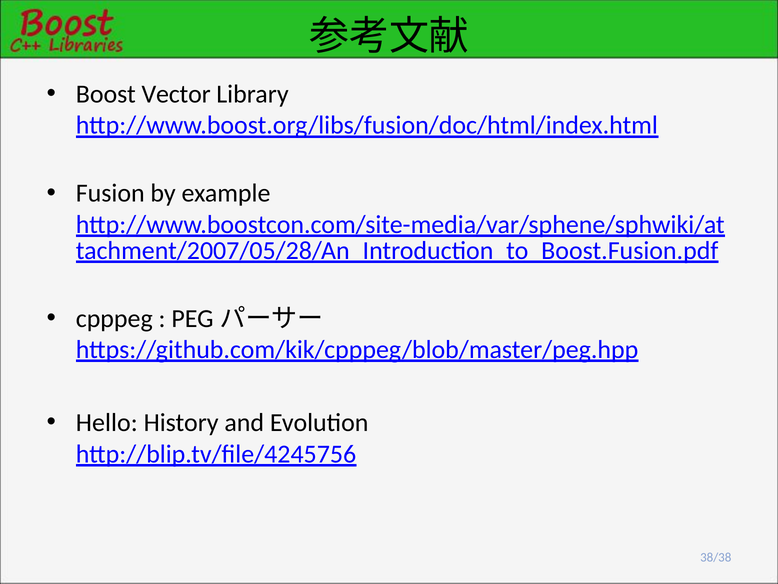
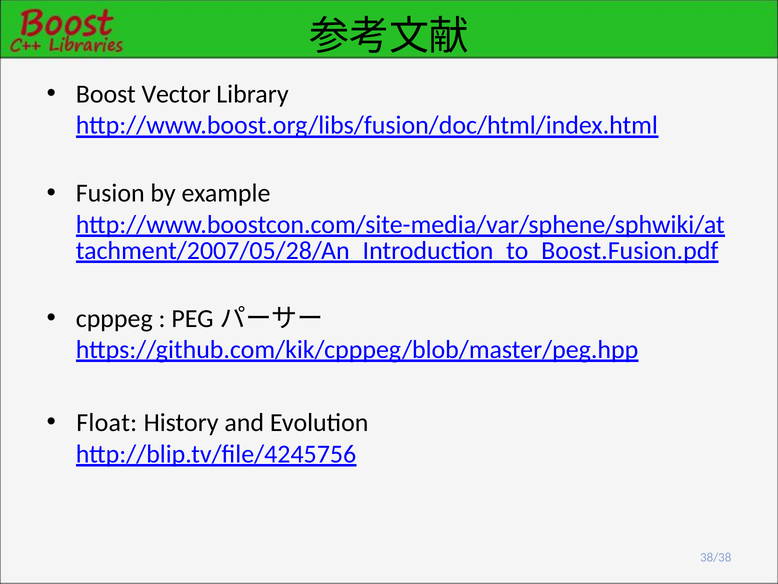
Hello: Hello -> Float (107, 422)
